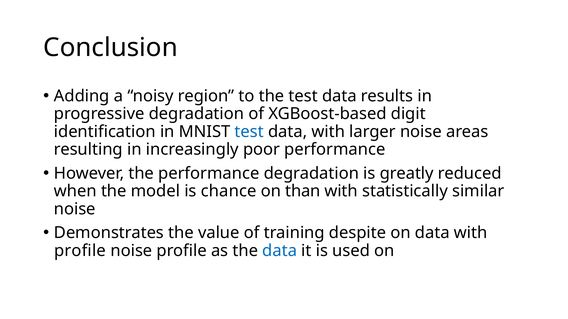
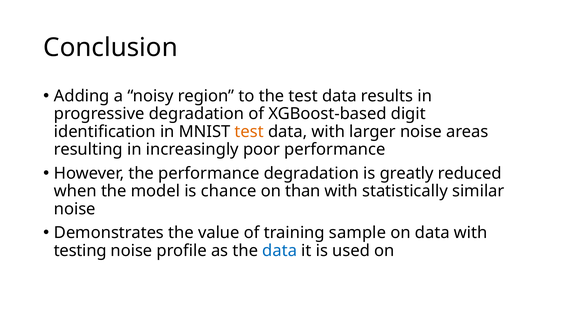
test colour: blue -> orange (249, 132)
despite: despite -> sample (358, 233)
profile: profile -> testing (80, 251)
